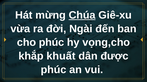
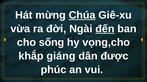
đến underline: none -> present (105, 29)
cho phúc: phúc -> sống (52, 43)
khuất: khuất -> giáng (61, 56)
